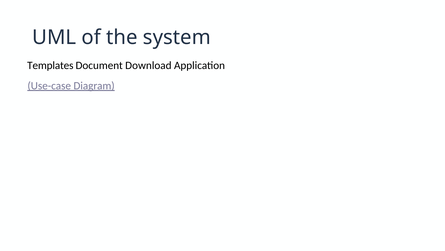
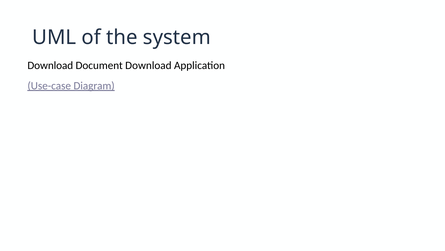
Templates: Templates -> Download (50, 65)
